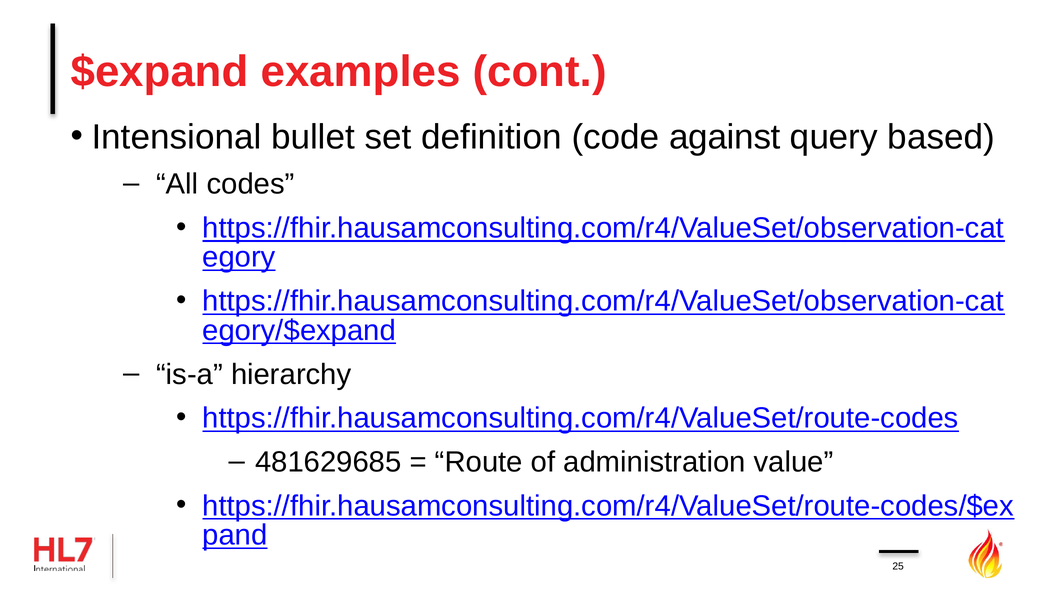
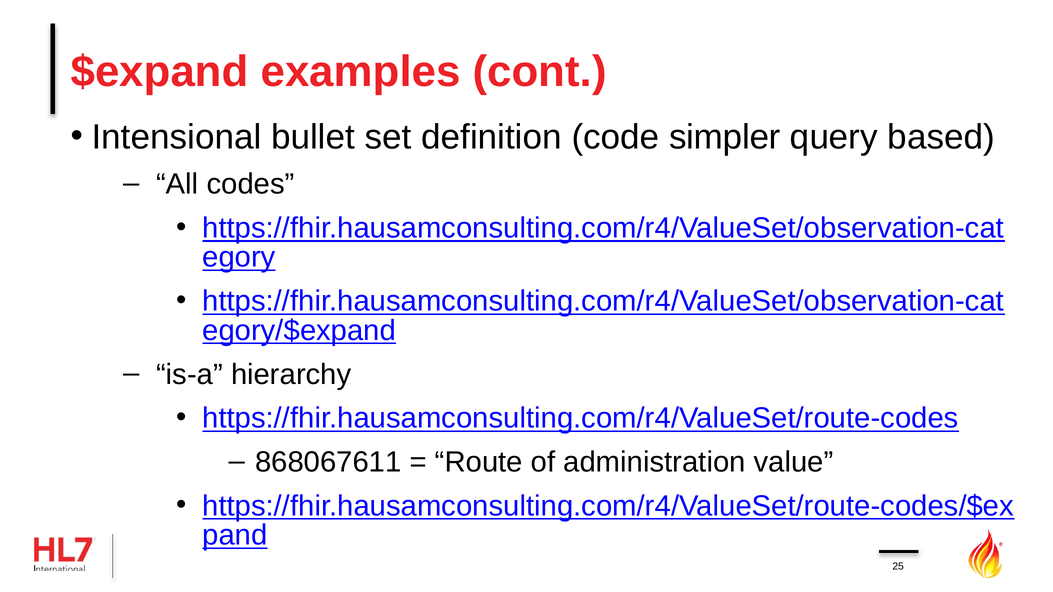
against: against -> simpler (725, 137)
481629685: 481629685 -> 868067611 (328, 462)
